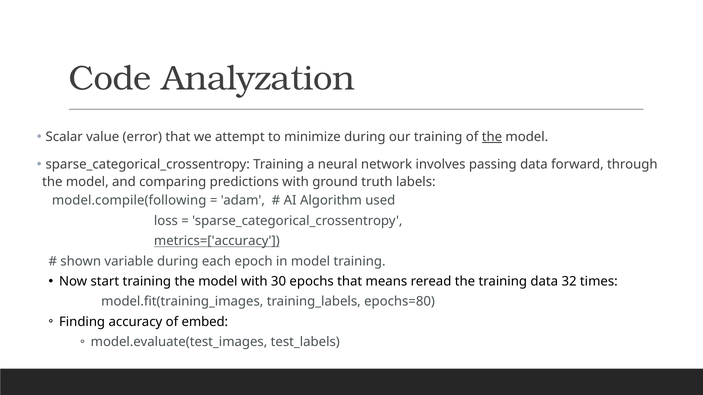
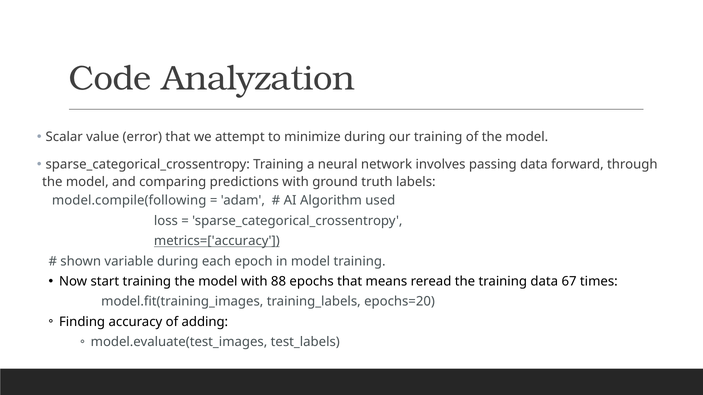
the underline: present -> none (492, 137)
30: 30 -> 88 (279, 282)
32: 32 -> 67 (569, 282)
epochs=80: epochs=80 -> epochs=20 (400, 302)
embed: embed -> adding (205, 322)
